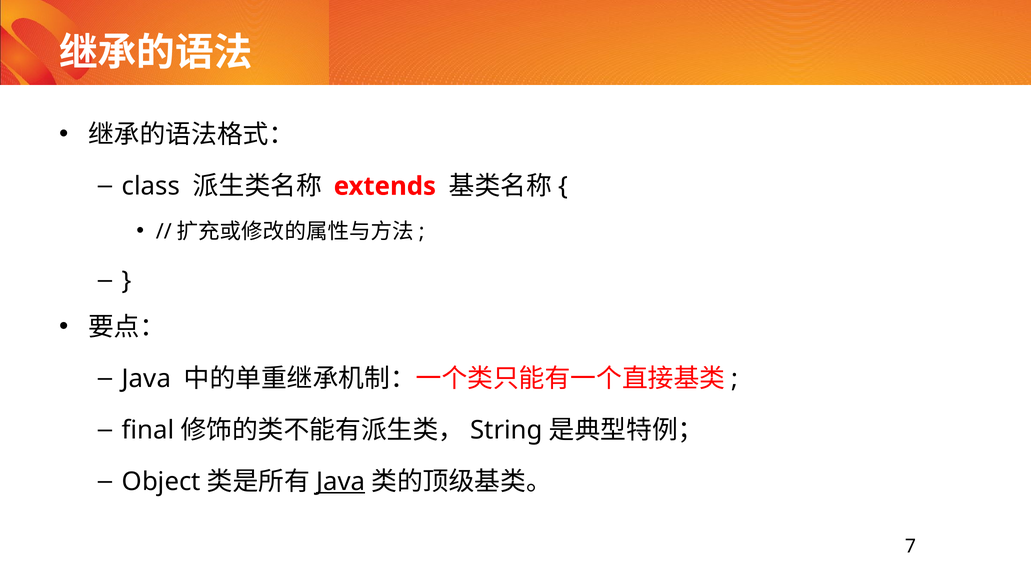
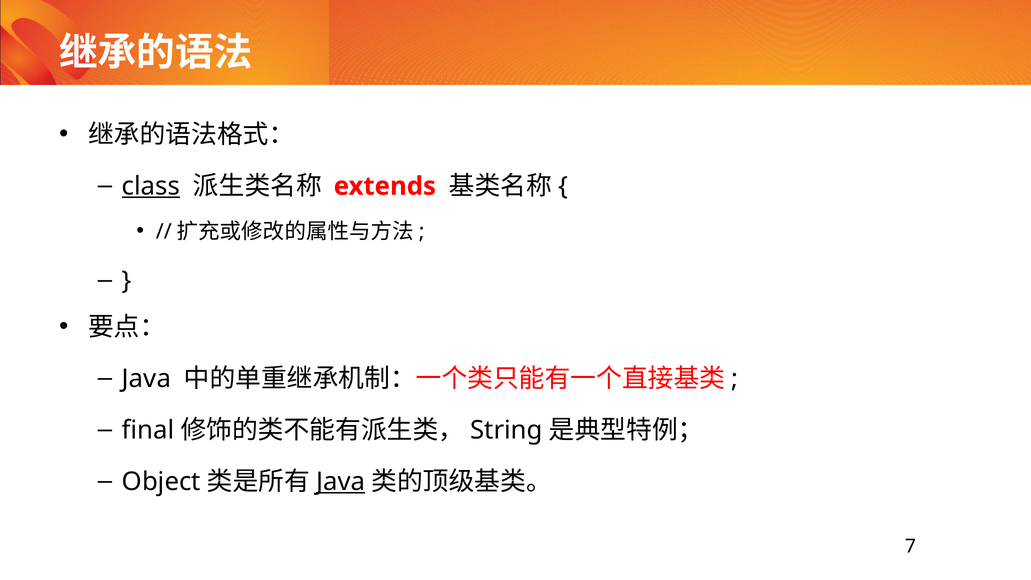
class underline: none -> present (151, 186)
